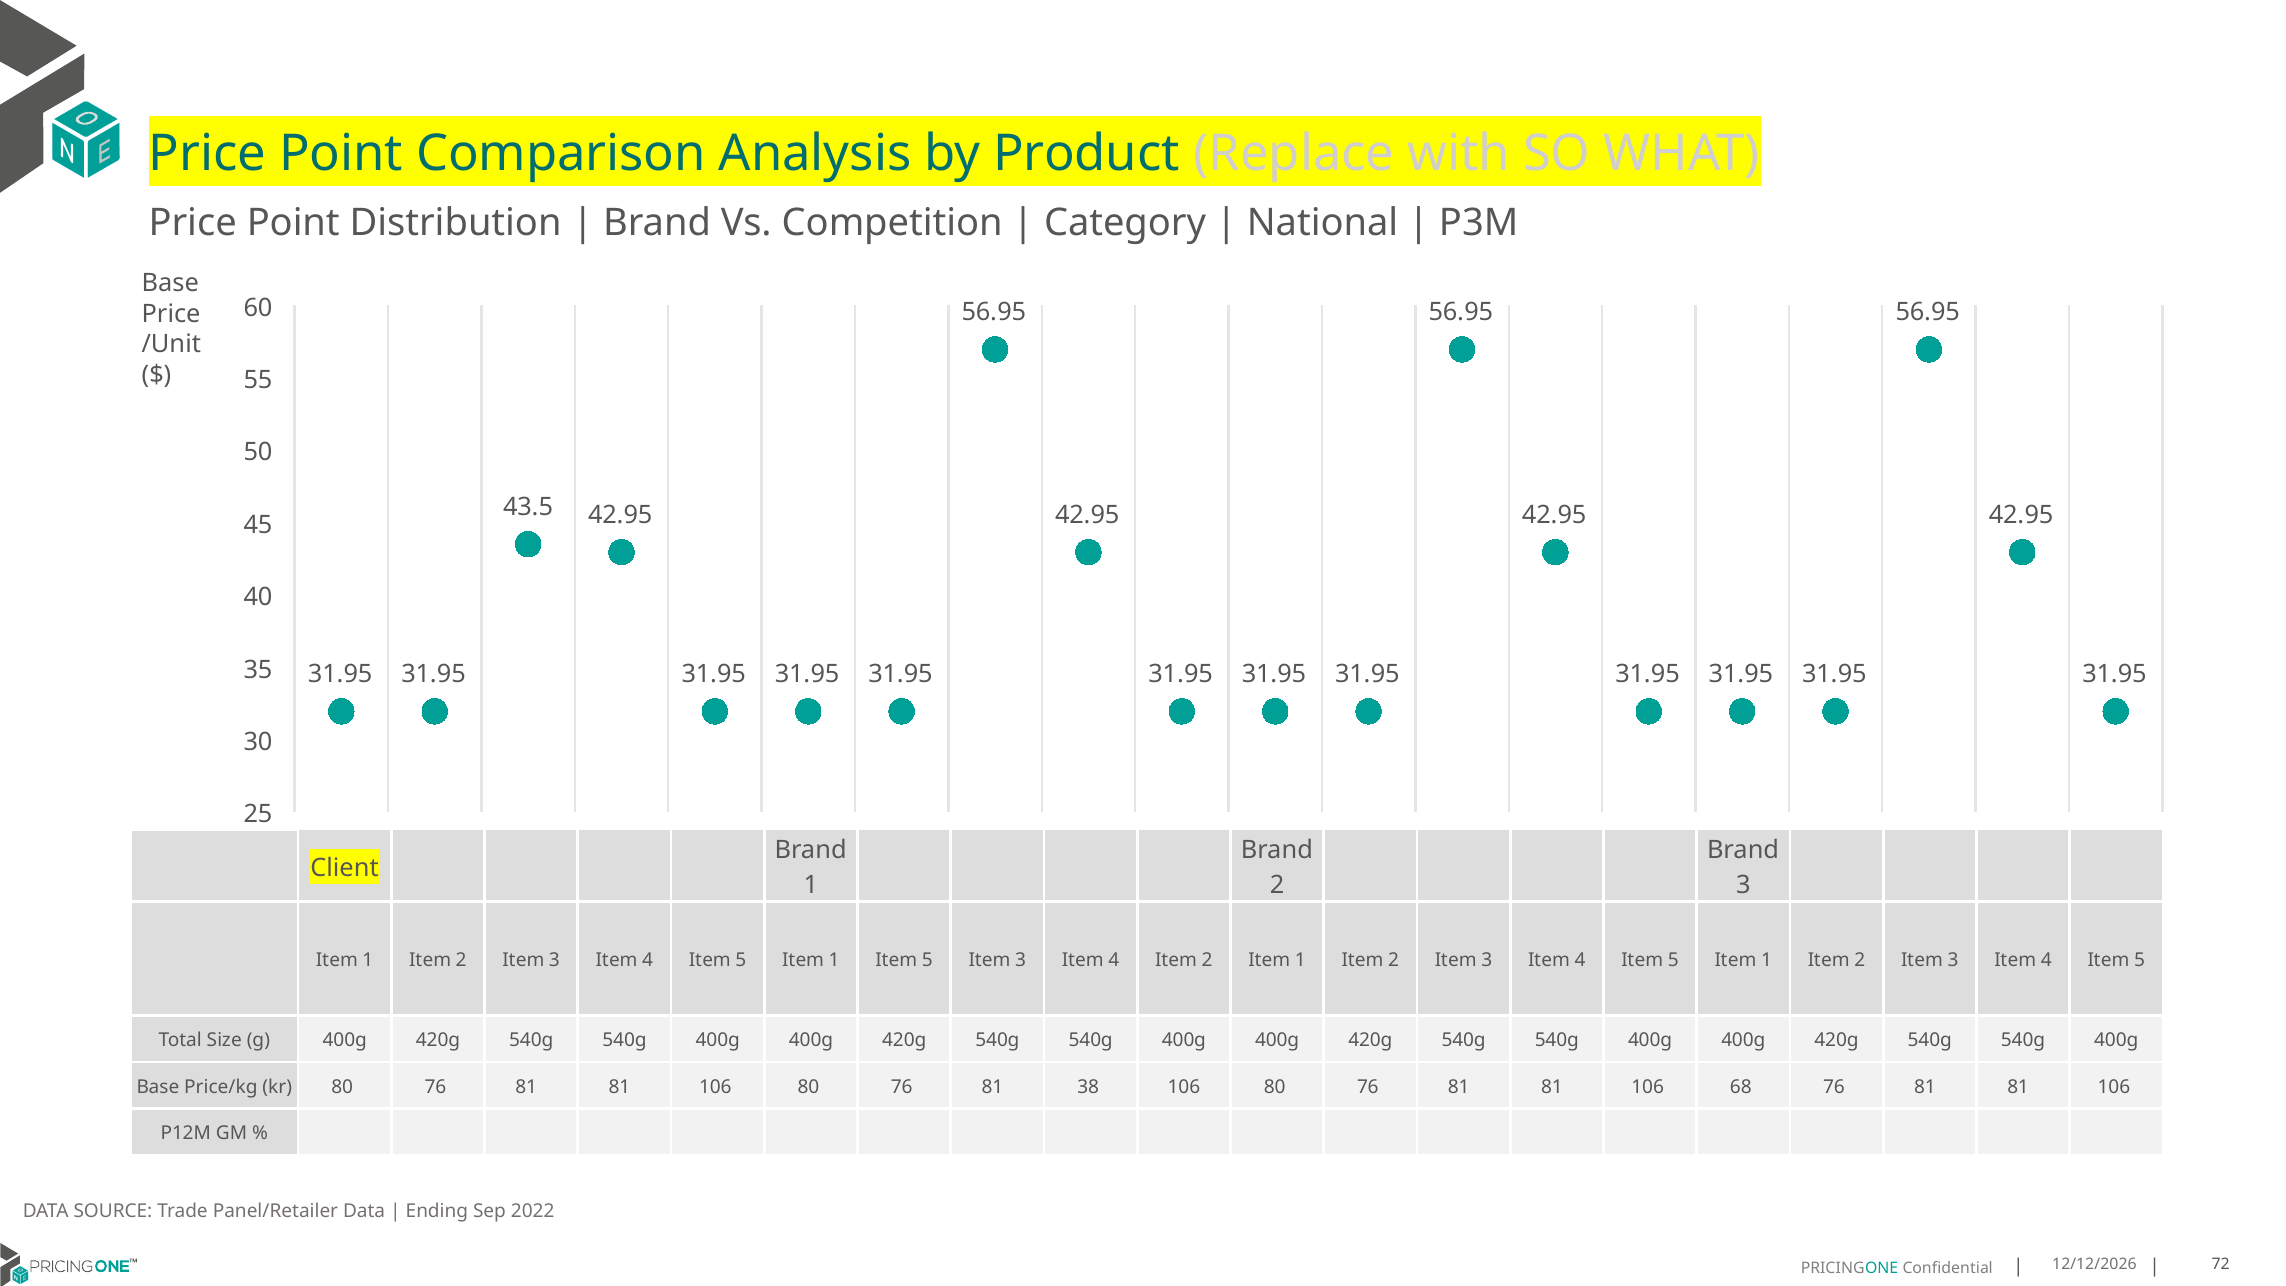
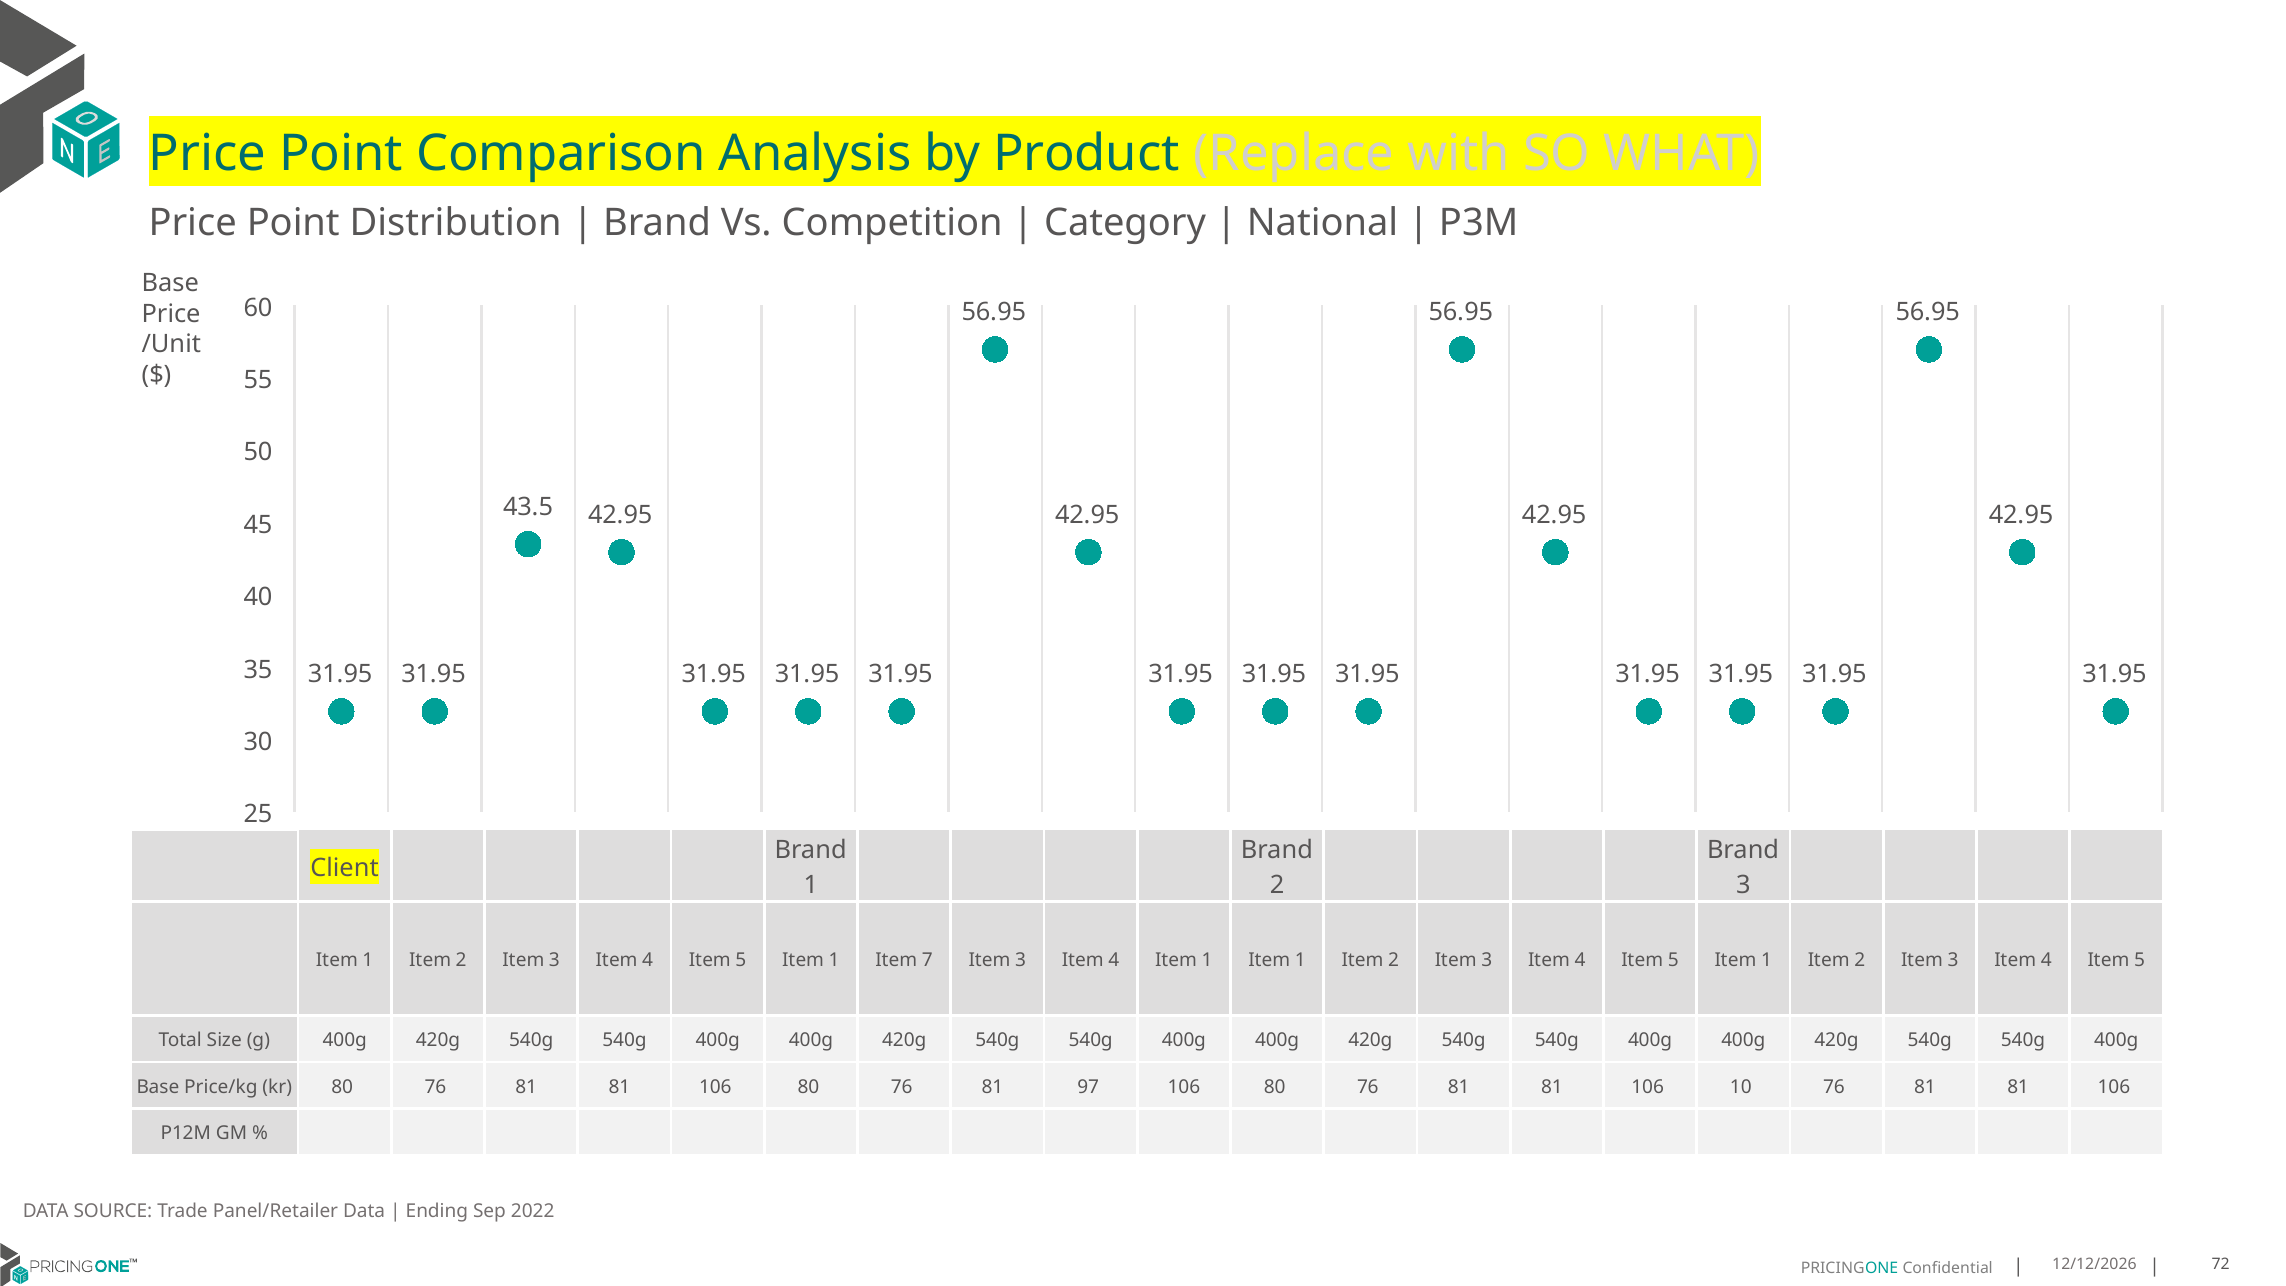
1 Item 5: 5 -> 7 (927, 960)
4 Item 2: 2 -> 1 (1207, 960)
38: 38 -> 97 (1088, 1087)
68: 68 -> 10 (1741, 1087)
